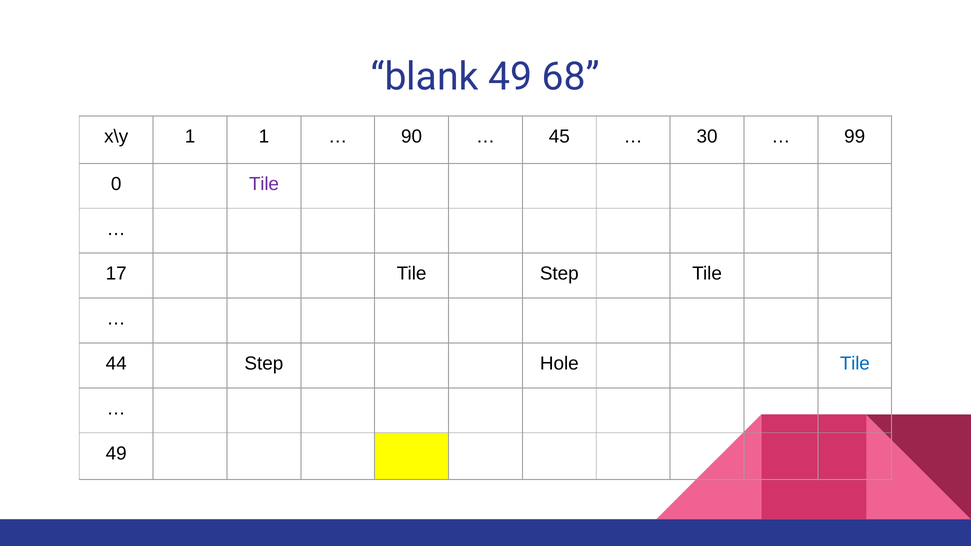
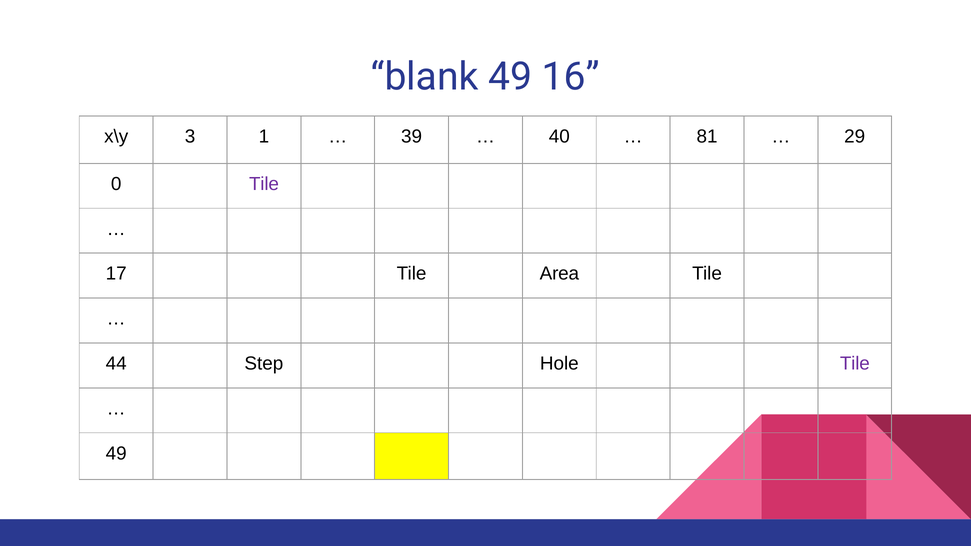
68: 68 -> 16 (571, 77)
x\y 1: 1 -> 3 (190, 137)
90: 90 -> 39 (412, 137)
45: 45 -> 40 (559, 137)
30: 30 -> 81 (707, 137)
99: 99 -> 29 (855, 137)
Tile Step: Step -> Area (559, 274)
Tile colour: blue -> purple (855, 364)
